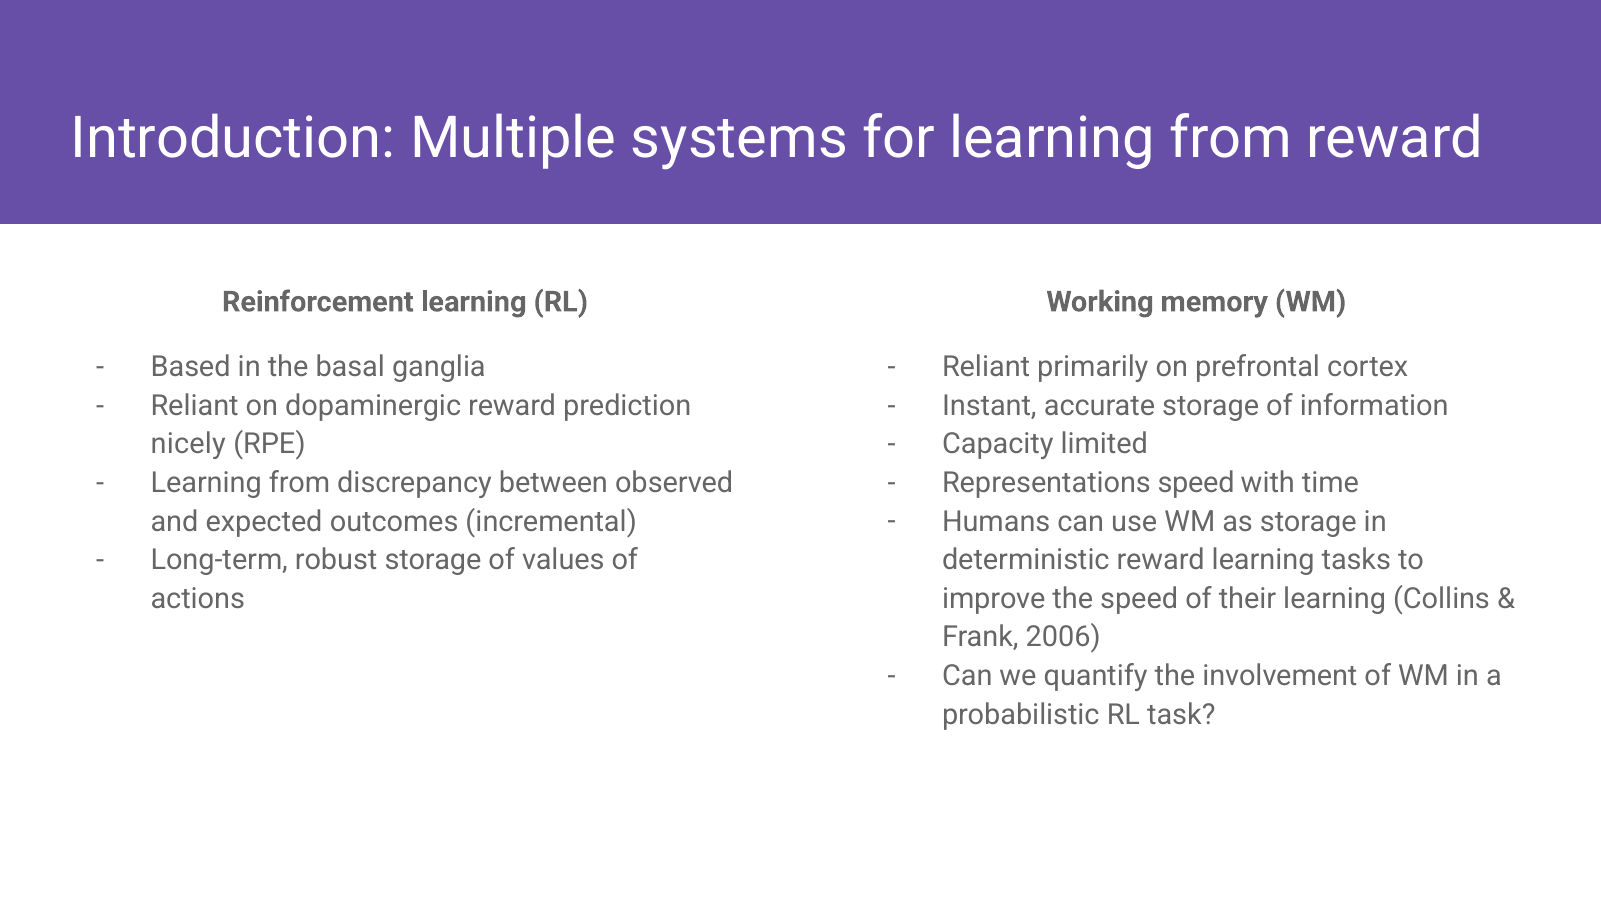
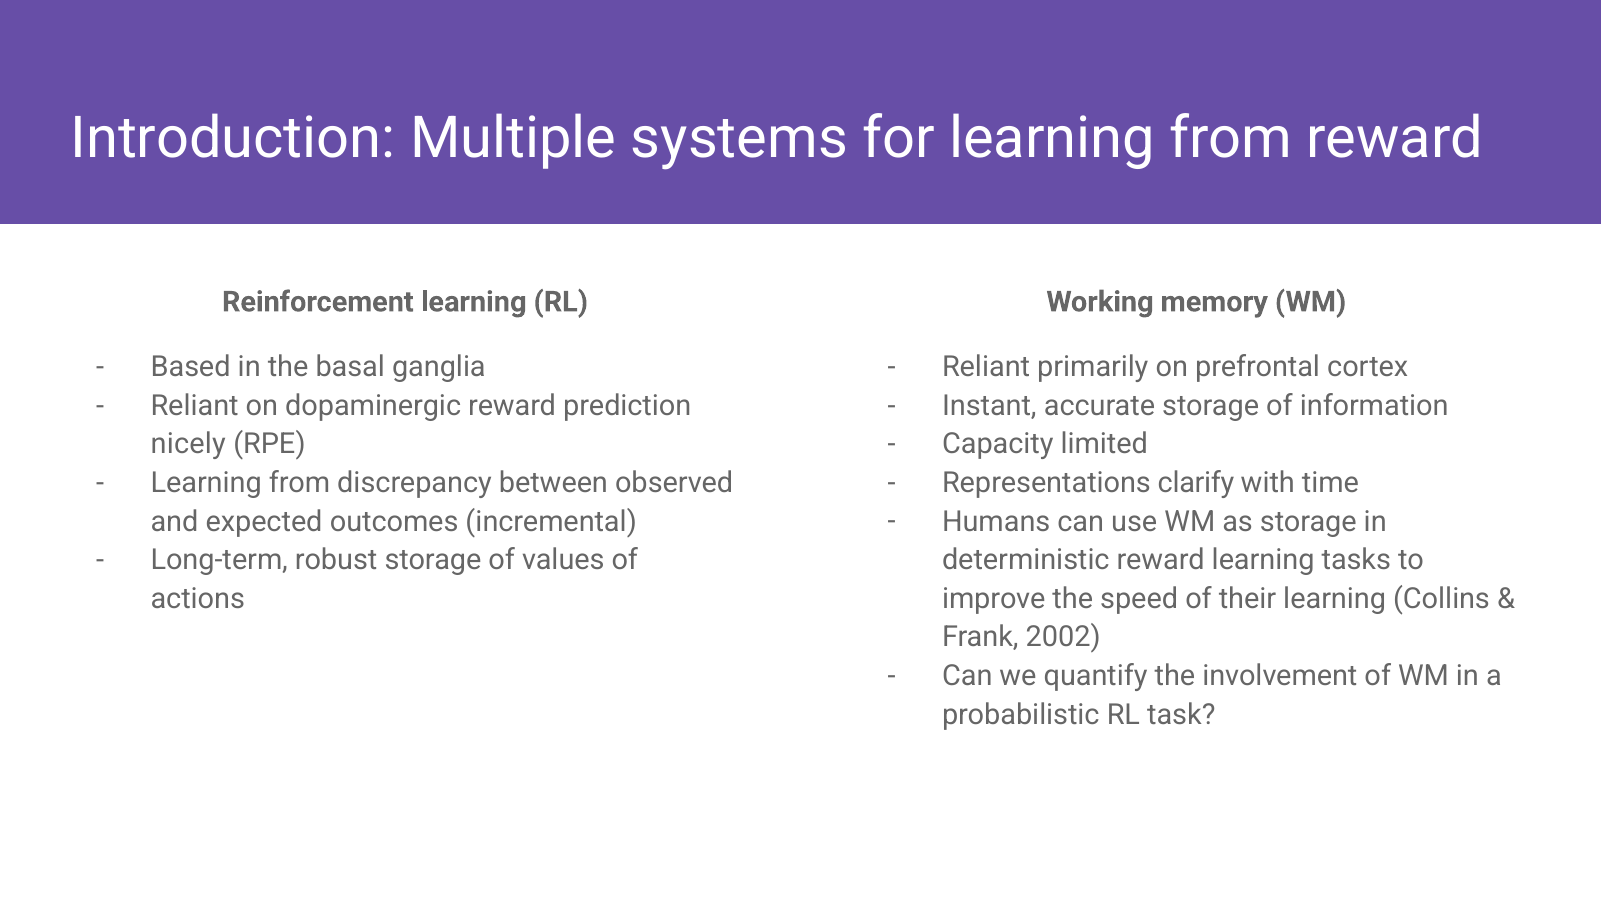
Representations speed: speed -> clarify (1196, 483)
2006: 2006 -> 2002 (1063, 637)
